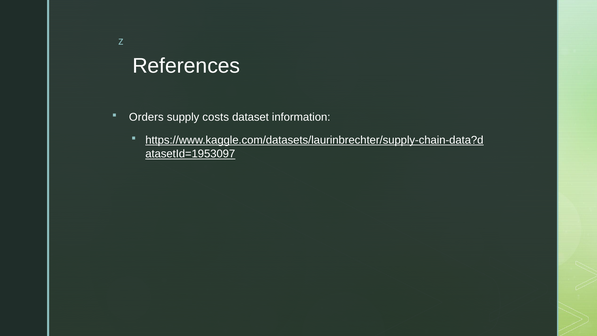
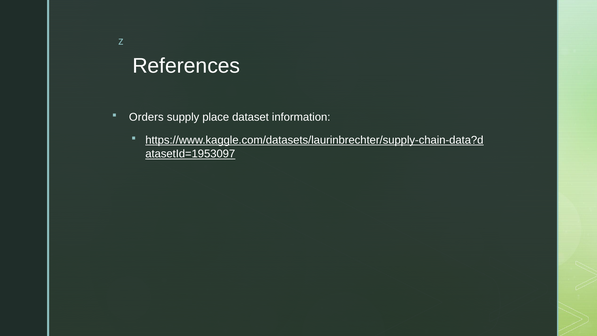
costs: costs -> place (216, 117)
